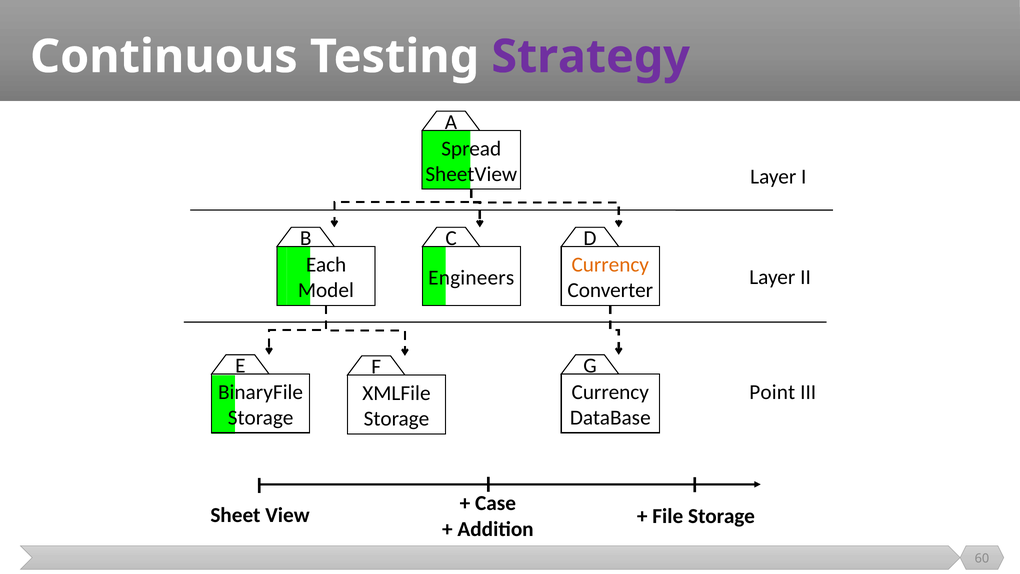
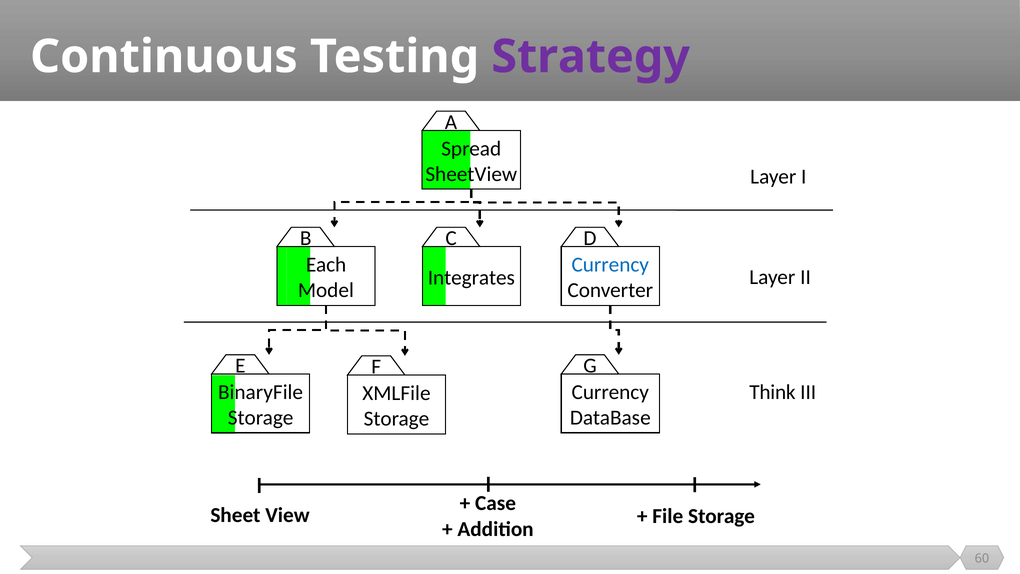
Currency colour: orange -> blue (610, 265)
Engineers: Engineers -> Integrates (471, 277)
Point: Point -> Think (772, 392)
